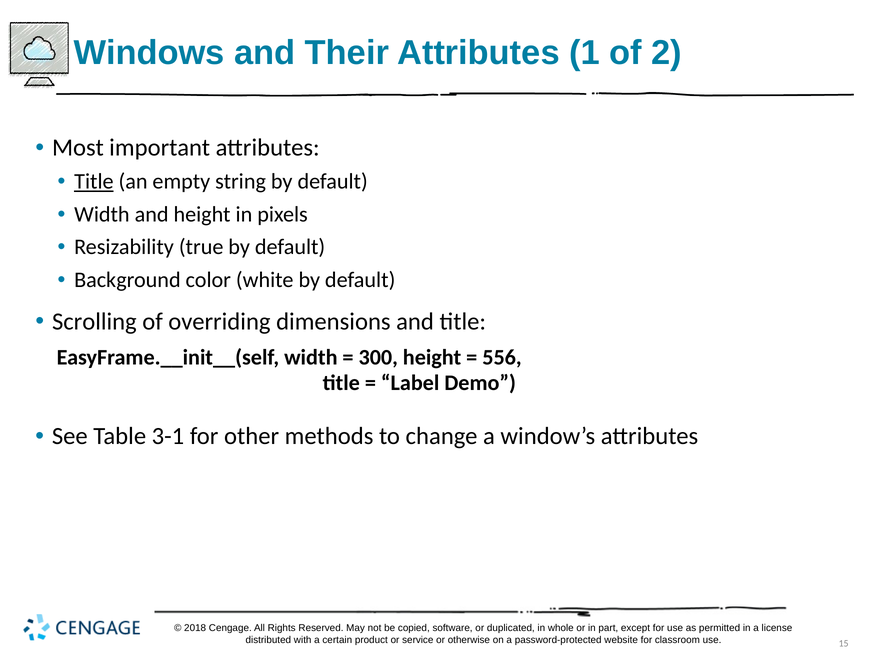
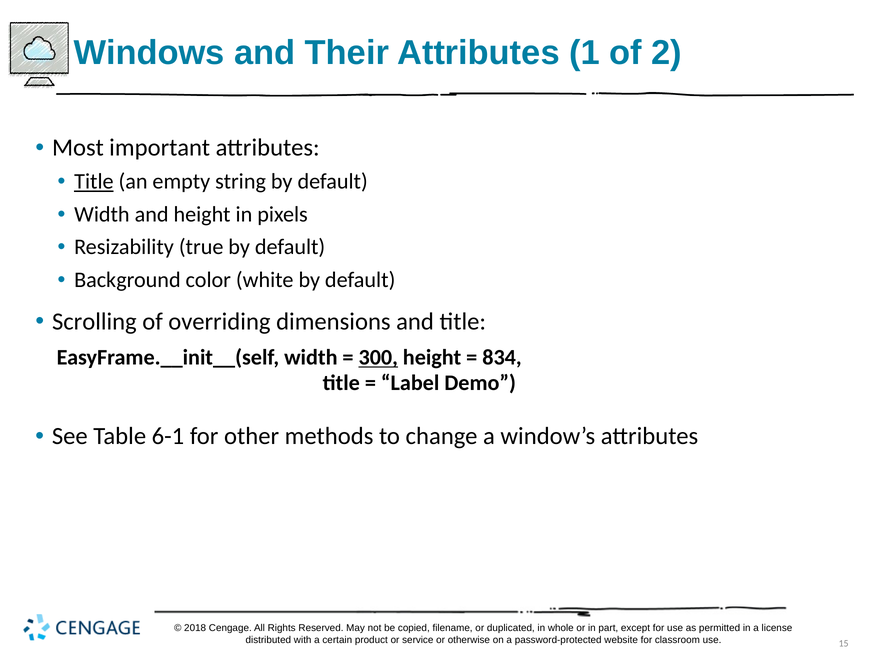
300 underline: none -> present (378, 357)
556: 556 -> 834 (502, 357)
3-1: 3-1 -> 6-1 (168, 436)
software: software -> filename (453, 628)
